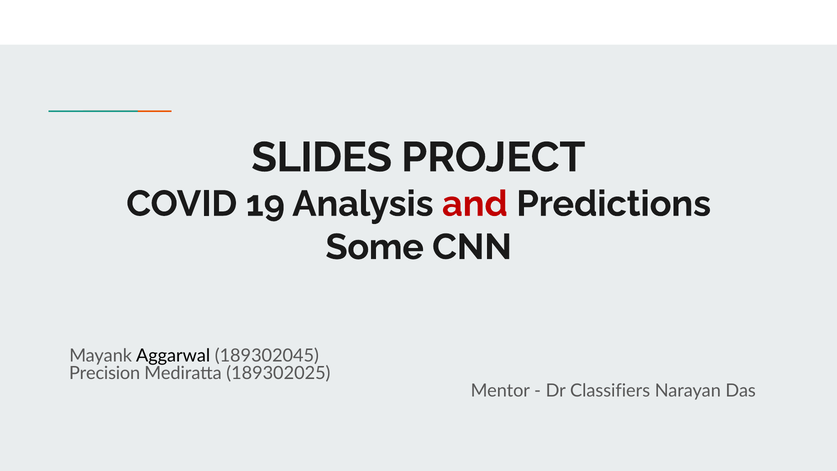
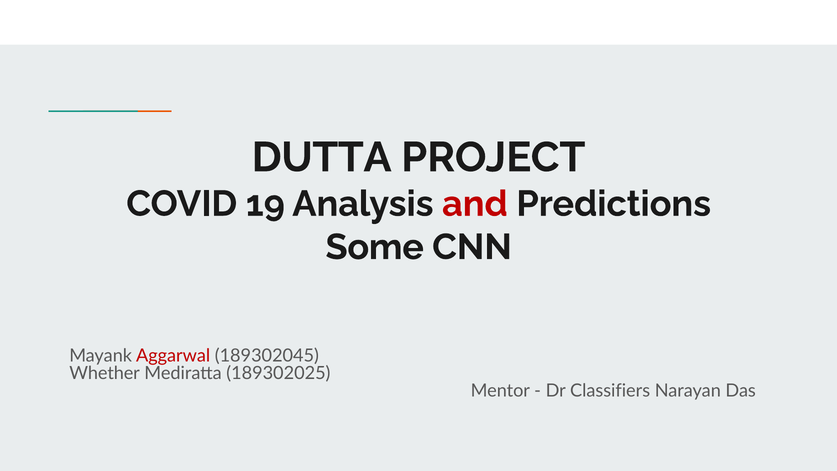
SLIDES: SLIDES -> DUTTA (322, 157)
Aggarwal colour: black -> red (173, 356)
Precision: Precision -> Whether (105, 373)
